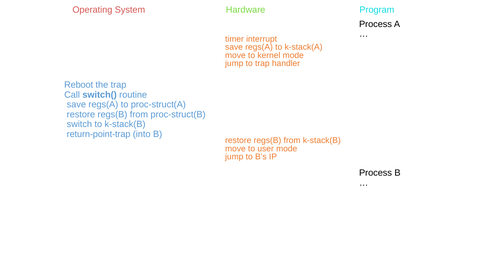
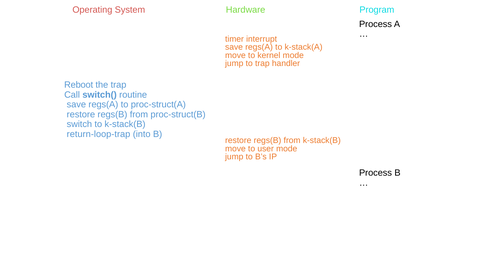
return-point-trap: return-point-trap -> return-loop-trap (99, 134)
